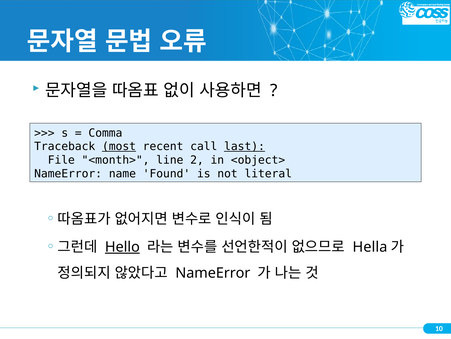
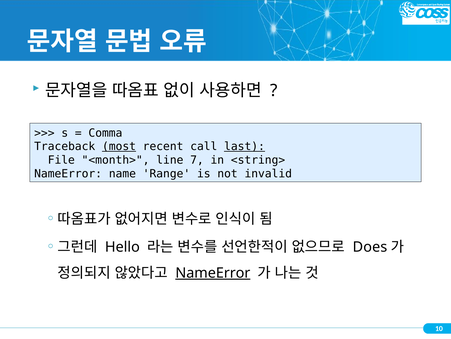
2: 2 -> 7 (197, 160)
<object>: <object> -> <string> (258, 160)
Found: Found -> Range (166, 173)
literal: literal -> invalid (268, 173)
Hello underline: present -> none (122, 246)
Hella: Hella -> Does (370, 246)
NameError underline: none -> present (213, 272)
